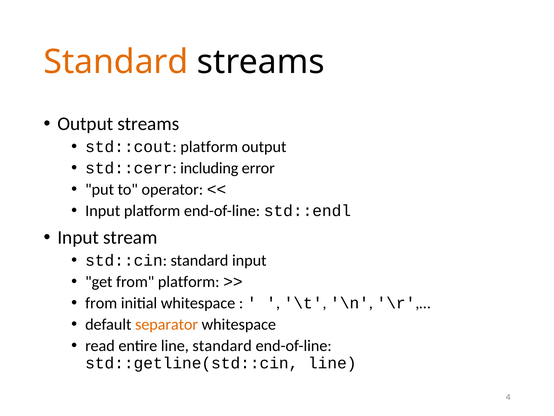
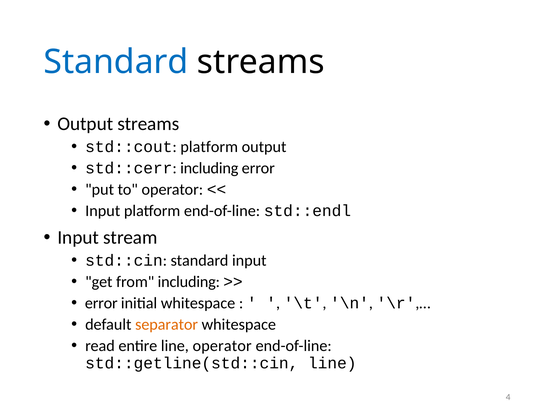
Standard colour: orange -> blue (116, 62)
from platform: platform -> including (189, 282)
from: from -> error (101, 303)
line standard: standard -> operator (222, 345)
